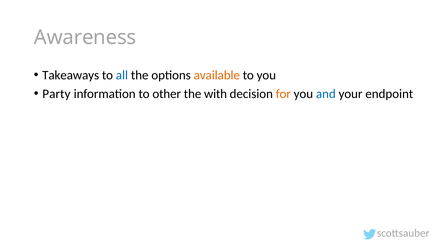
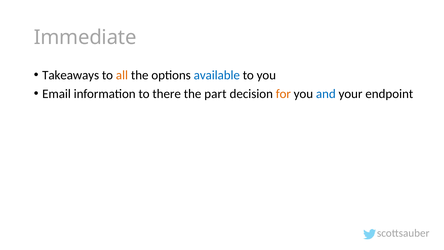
Awareness: Awareness -> Immediate (85, 37)
all colour: blue -> orange (122, 75)
available colour: orange -> blue (217, 75)
Party: Party -> Email (57, 94)
other: other -> there (167, 94)
with: with -> part (215, 94)
